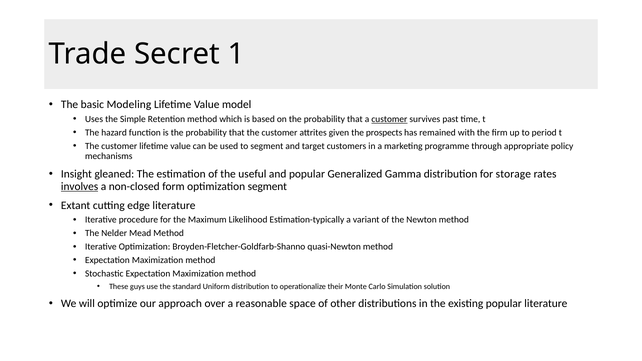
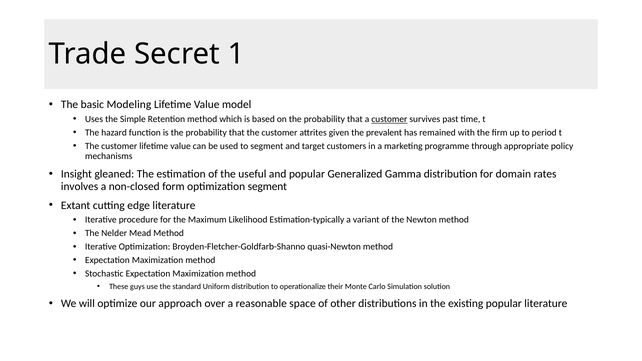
prospects: prospects -> prevalent (384, 133)
storage: storage -> domain (513, 174)
involves underline: present -> none (80, 186)
